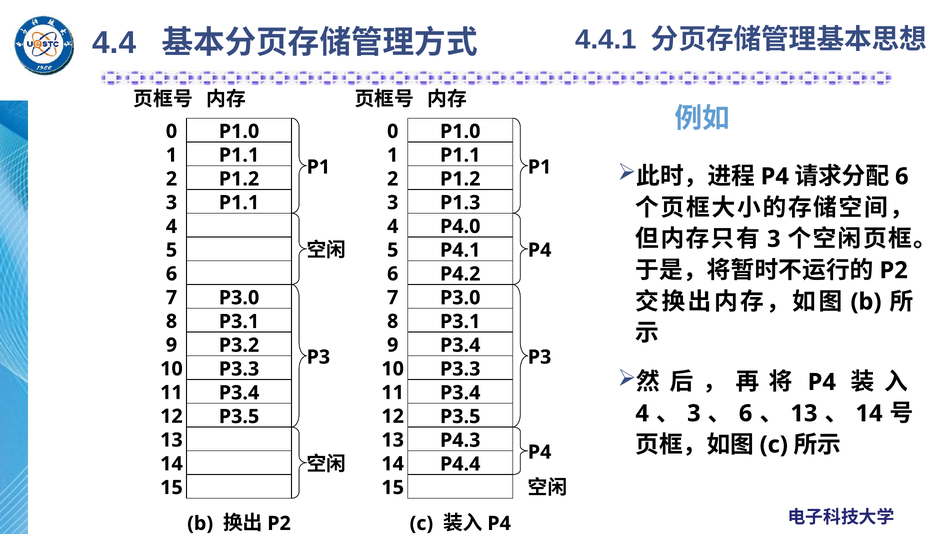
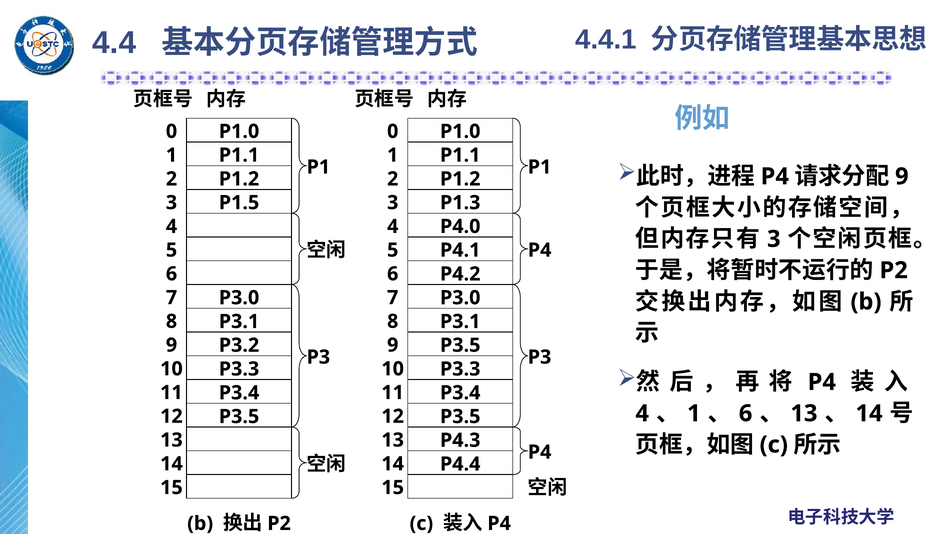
6: 6 -> 9 (902, 176)
P1.1: P1.1 -> P1.5 (239, 202)
P3.4: P3.4 -> P3.5 (460, 345)
3: 3 -> 1 (694, 413)
